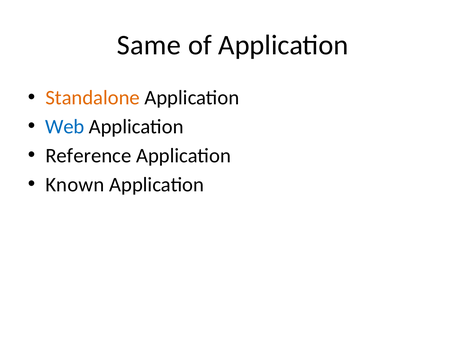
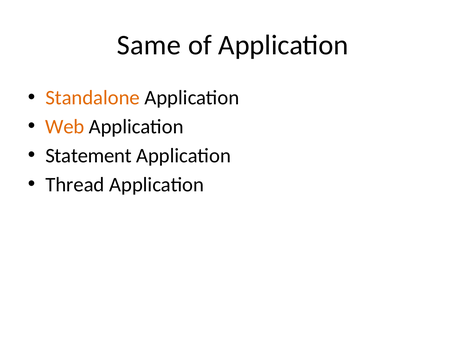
Web colour: blue -> orange (65, 126)
Reference: Reference -> Statement (89, 155)
Known: Known -> Thread (75, 184)
